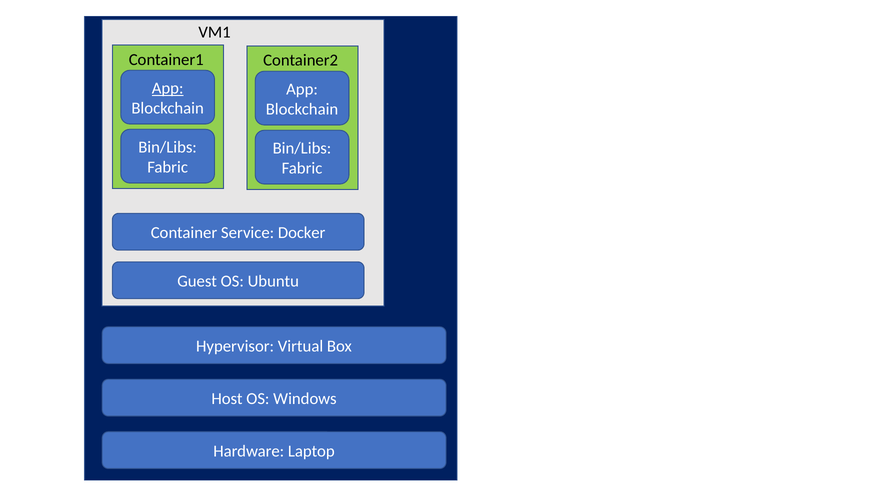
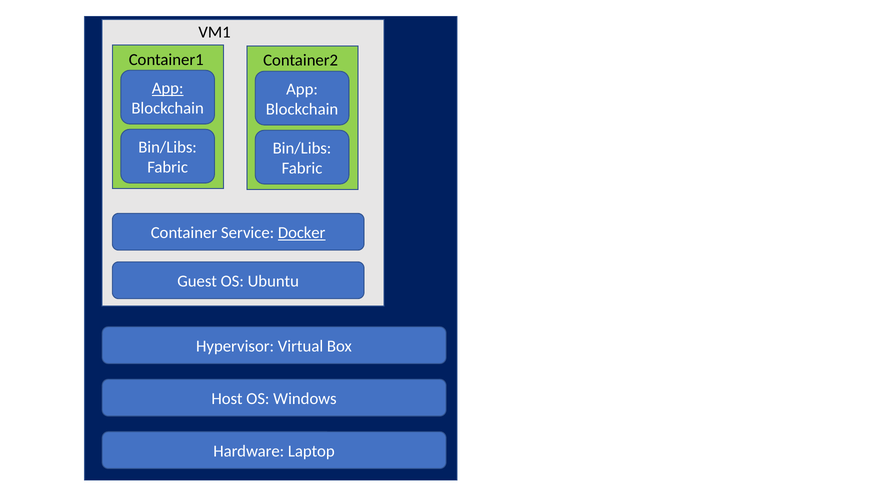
Docker underline: none -> present (302, 233)
